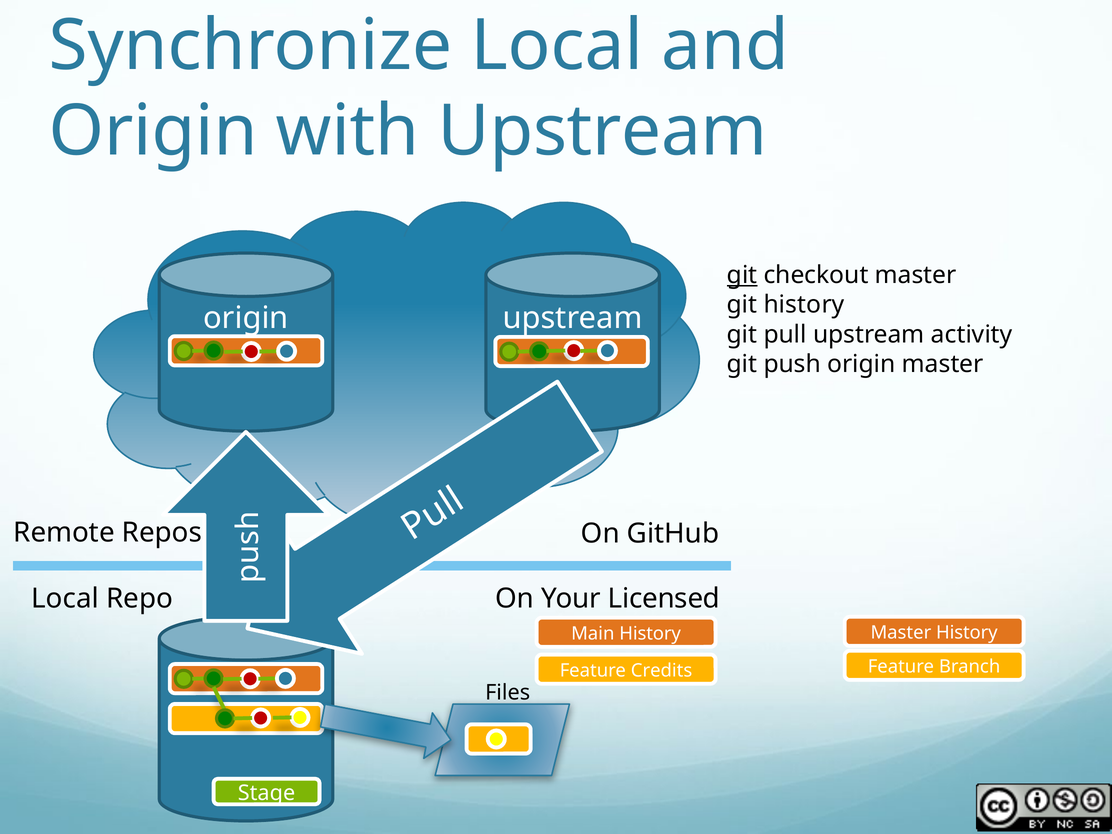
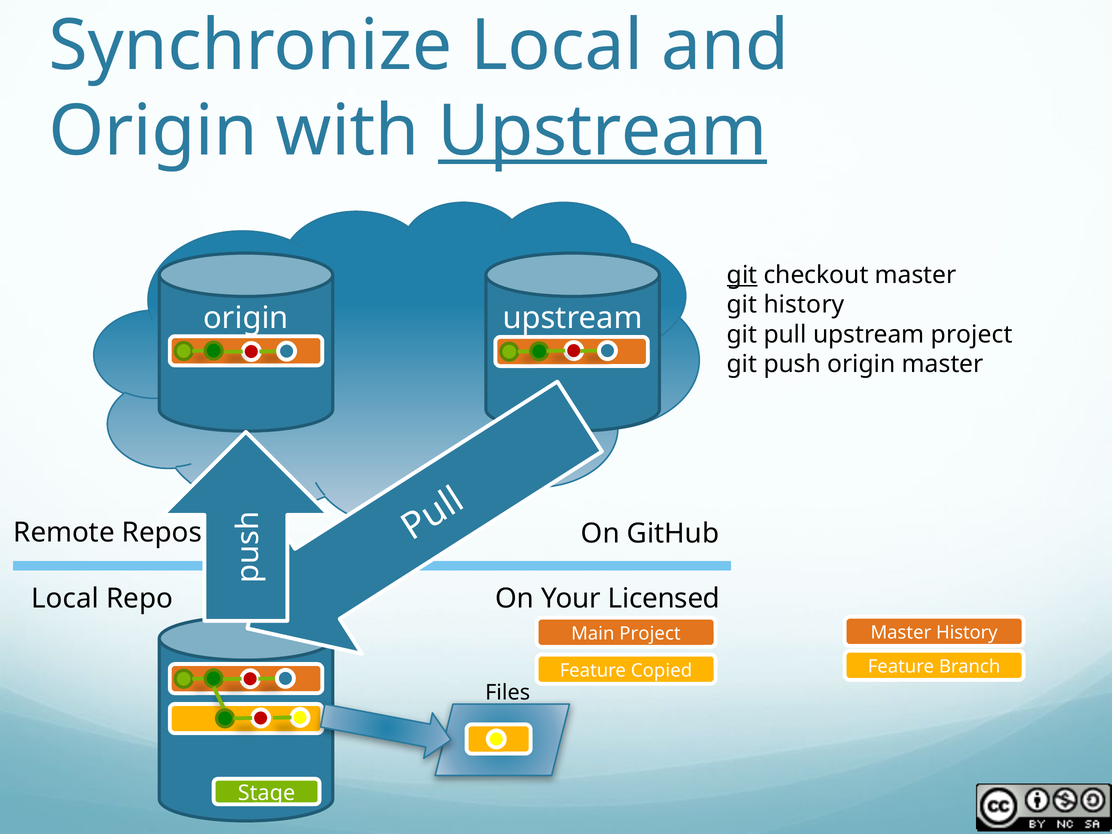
Upstream underline: none -> present (603, 131)
upstream activity: activity -> project (972, 334)
History: History -> Project (650, 634)
Credits: Credits -> Copied (662, 670)
